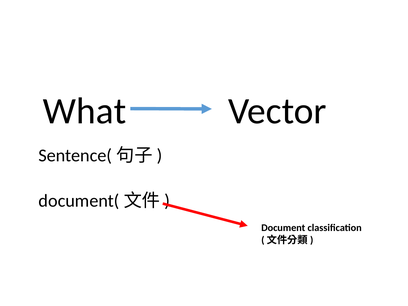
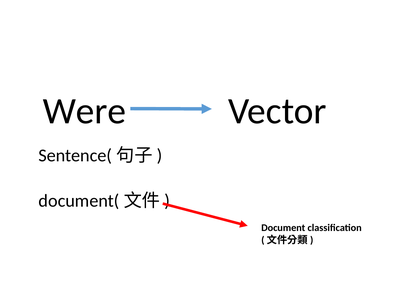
What: What -> Were (84, 111)
